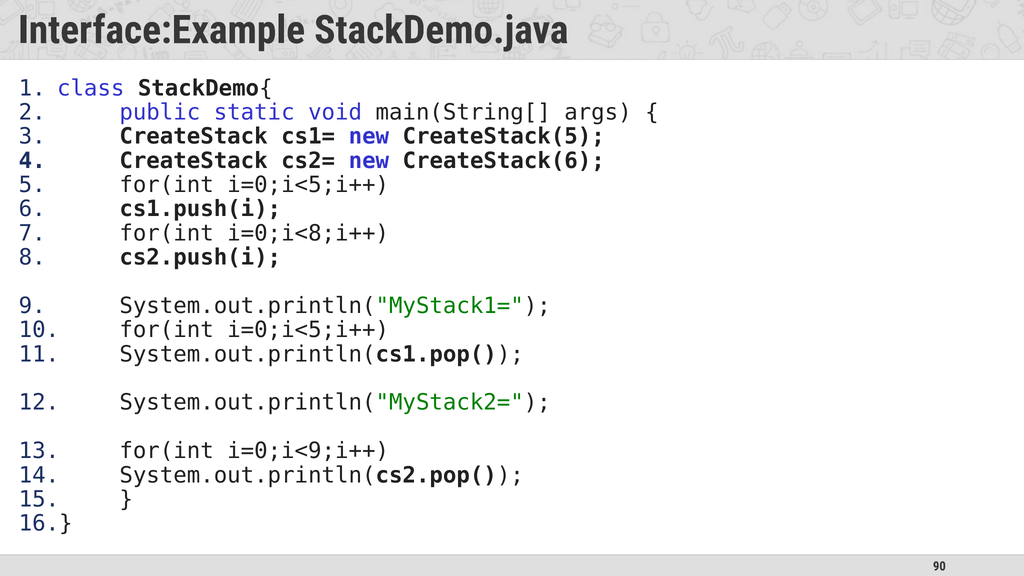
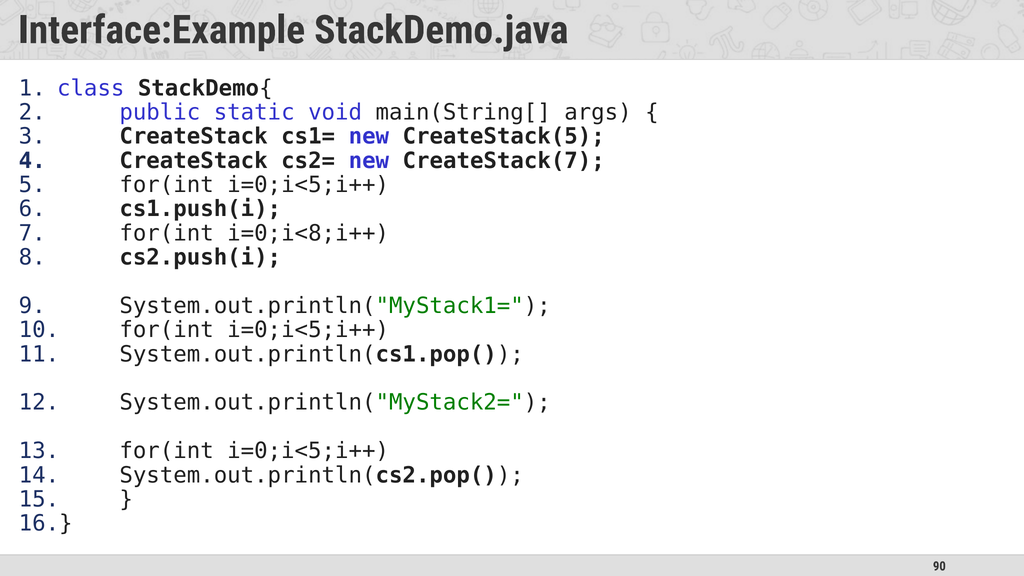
CreateStack(6: CreateStack(6 -> CreateStack(7 (504, 161)
i=0;i<9;i++: i=0;i<9;i++ -> i=0;i<5;i++ (308, 451)
